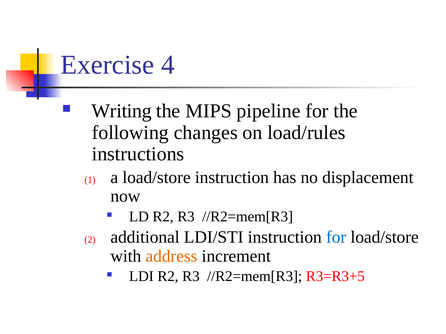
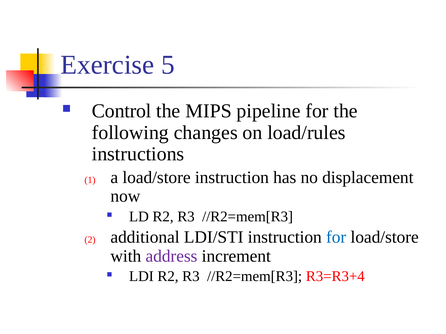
4: 4 -> 5 (168, 65)
Writing: Writing -> Control (122, 111)
address colour: orange -> purple (171, 256)
R3=R3+5: R3=R3+5 -> R3=R3+4 (335, 277)
